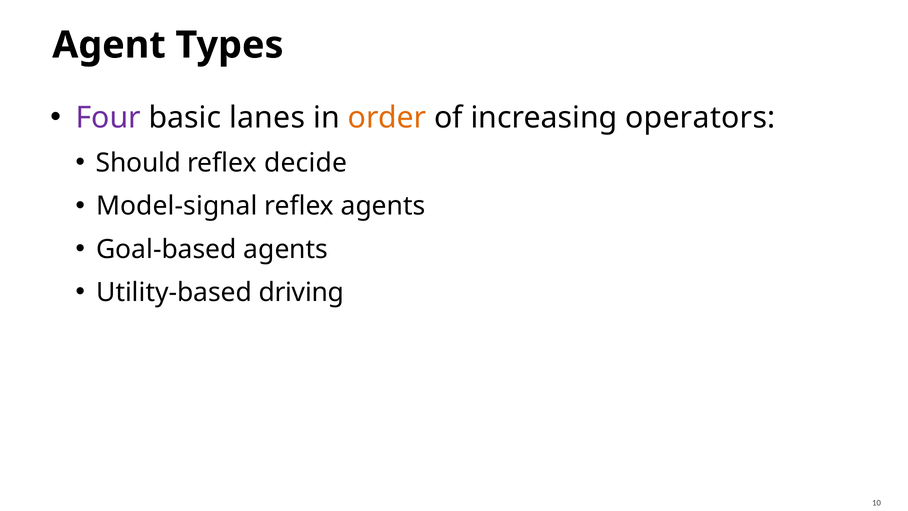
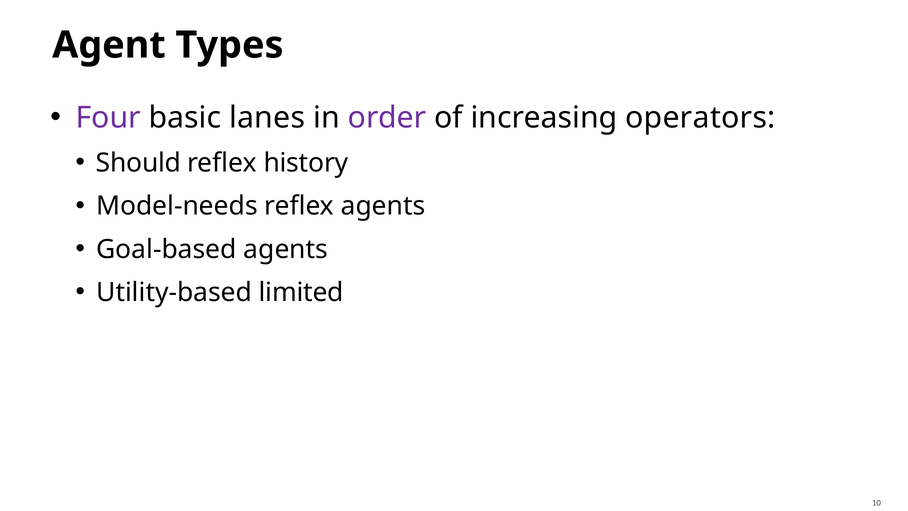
order colour: orange -> purple (387, 118)
decide: decide -> history (306, 163)
Model-signal: Model-signal -> Model-needs (177, 206)
driving: driving -> limited (301, 292)
